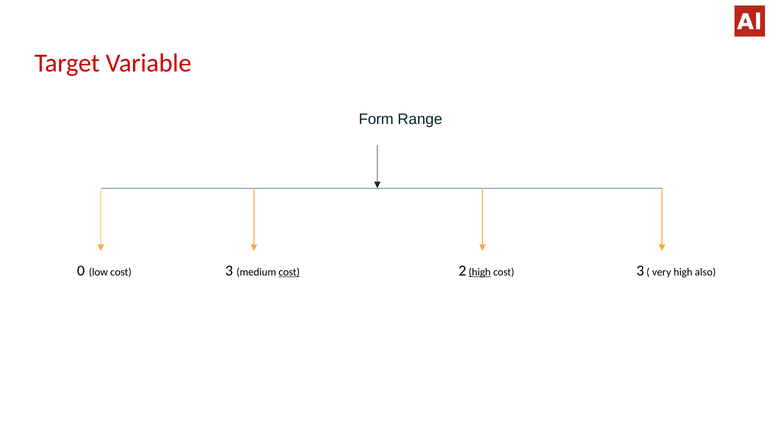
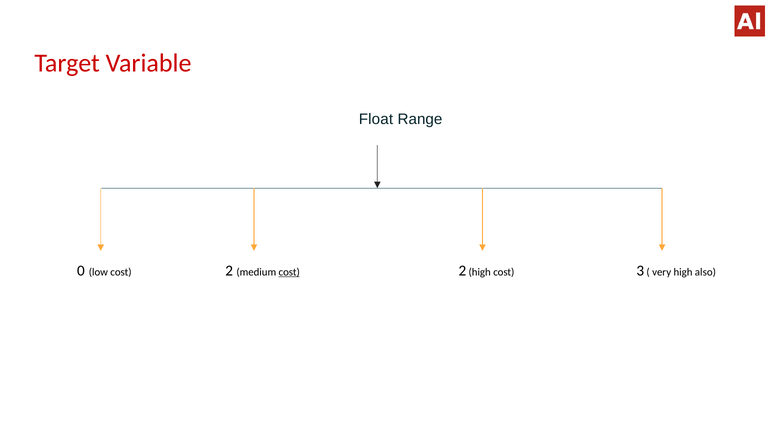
Form: Form -> Float (376, 119)
low cost 3: 3 -> 2 (229, 271)
high underline: present -> none (480, 272)
